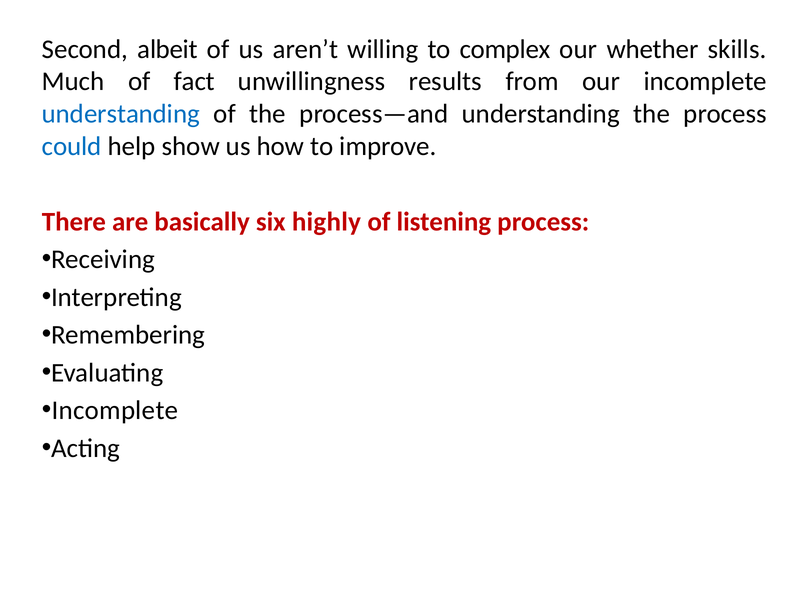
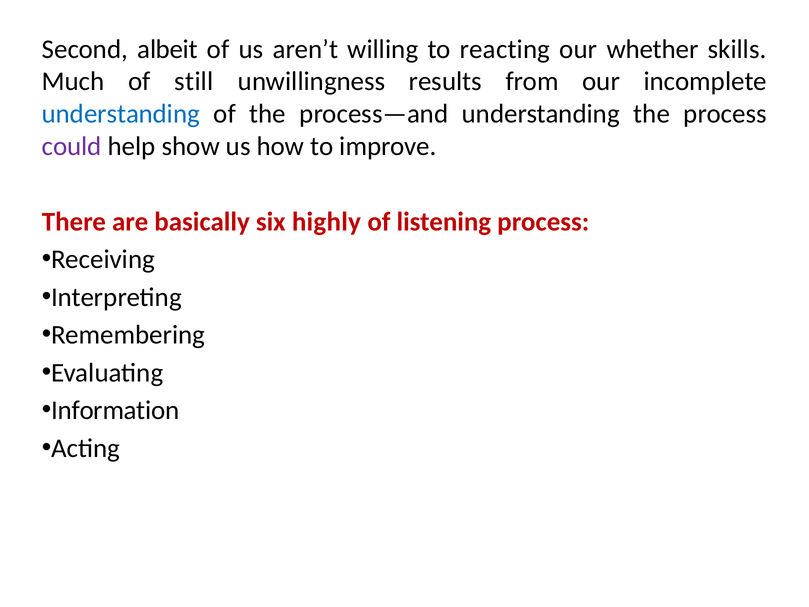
complex: complex -> reacting (505, 49)
fact: fact -> still (194, 81)
could colour: blue -> purple (72, 146)
Incomplete: Incomplete -> Information (115, 410)
